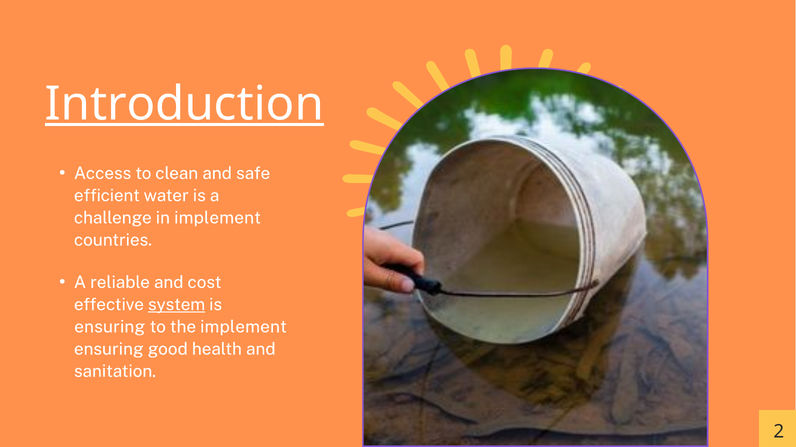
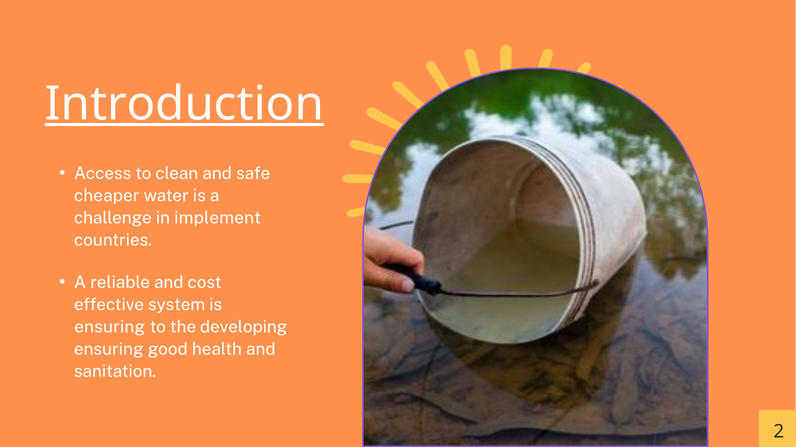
efficient: efficient -> cheaper (107, 196)
system underline: present -> none (177, 305)
the implement: implement -> developing (244, 327)
